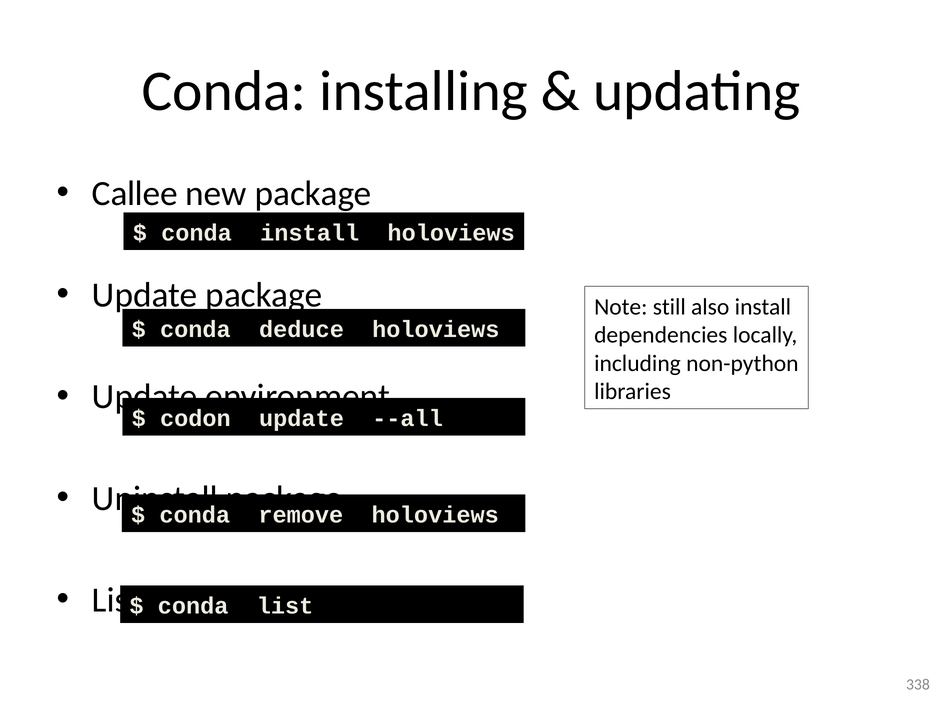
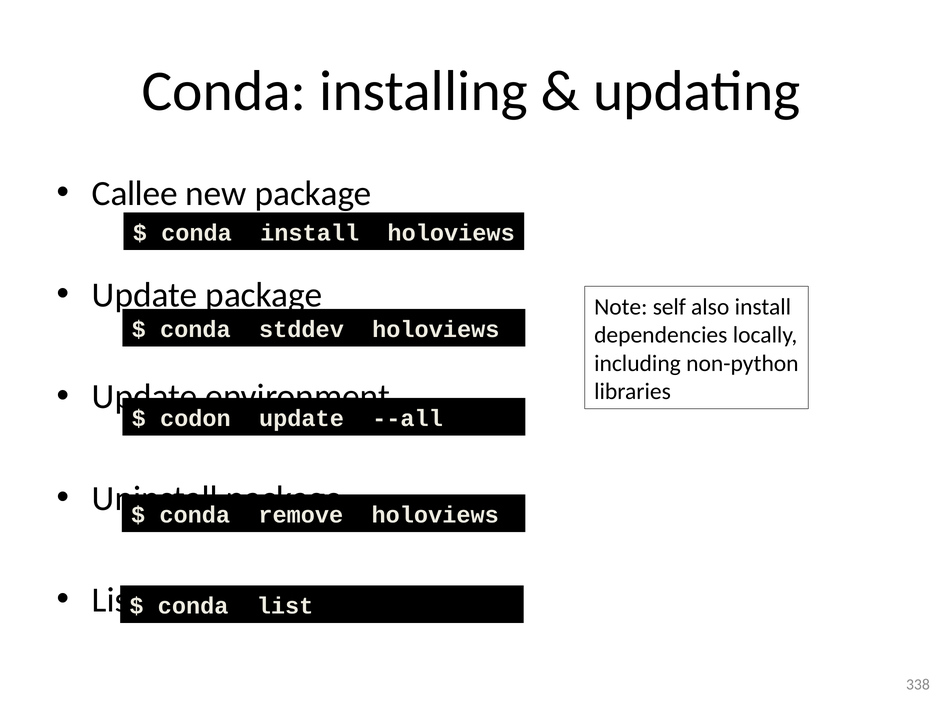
still: still -> self (669, 307)
deduce: deduce -> stddev (301, 329)
